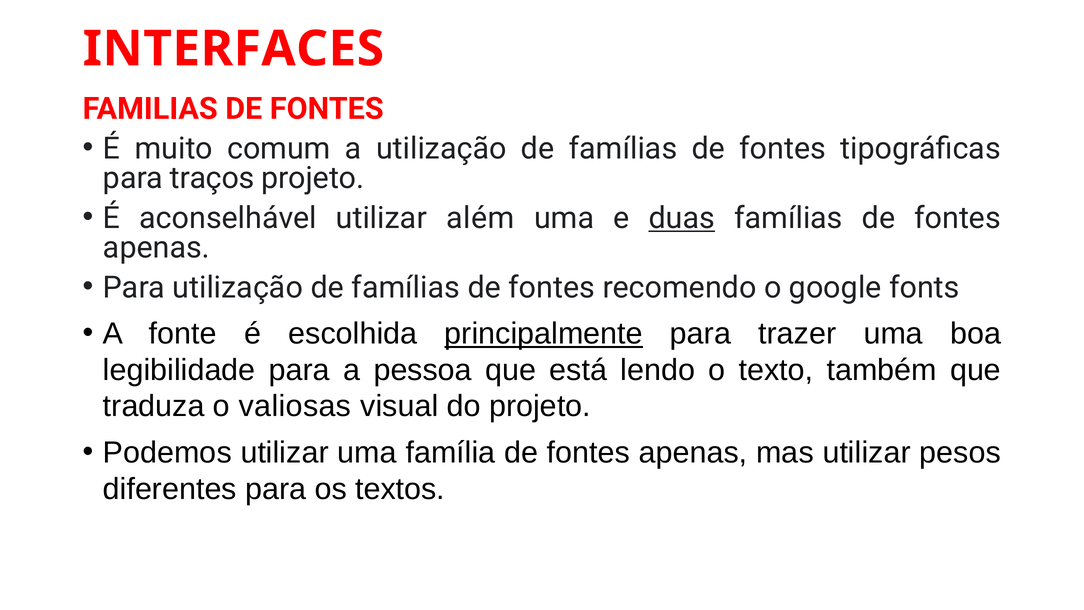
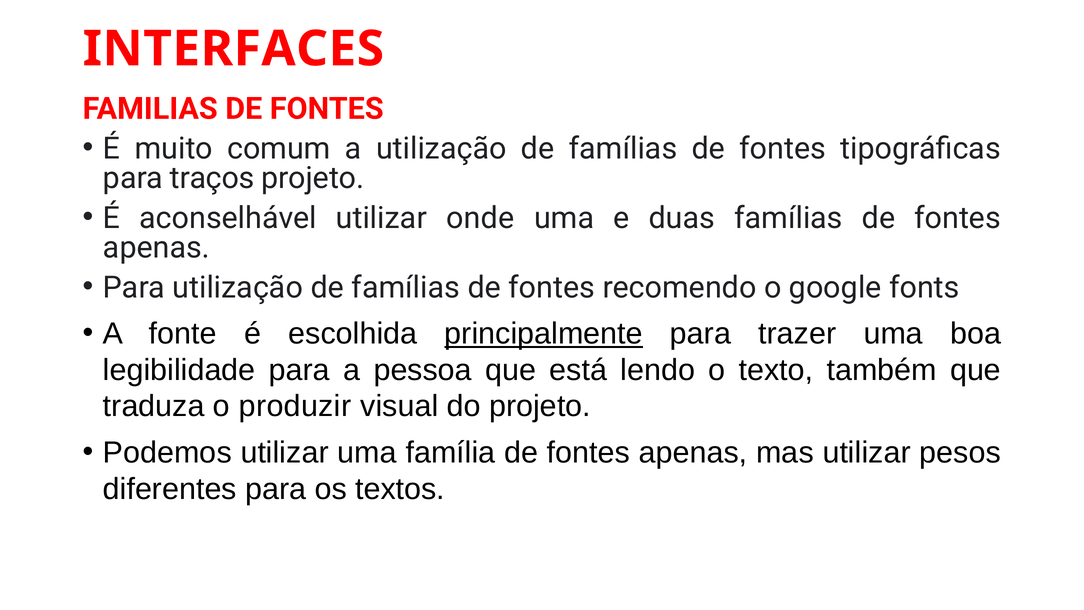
além: além -> onde (480, 218)
duas underline: present -> none (682, 218)
valiosas: valiosas -> produzir (295, 406)
